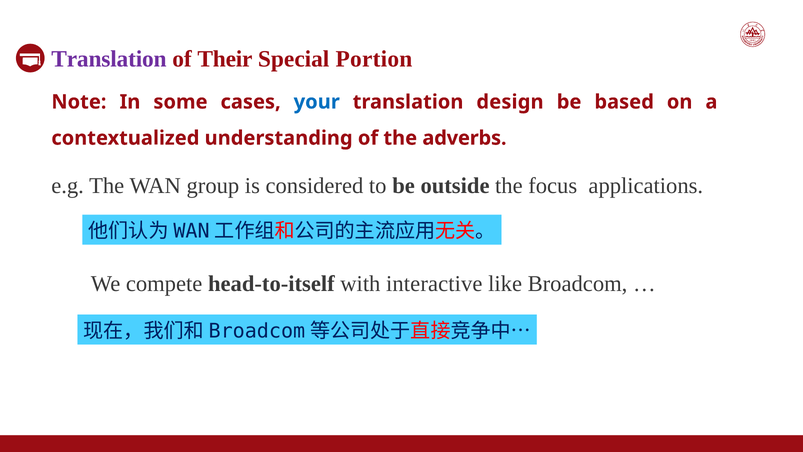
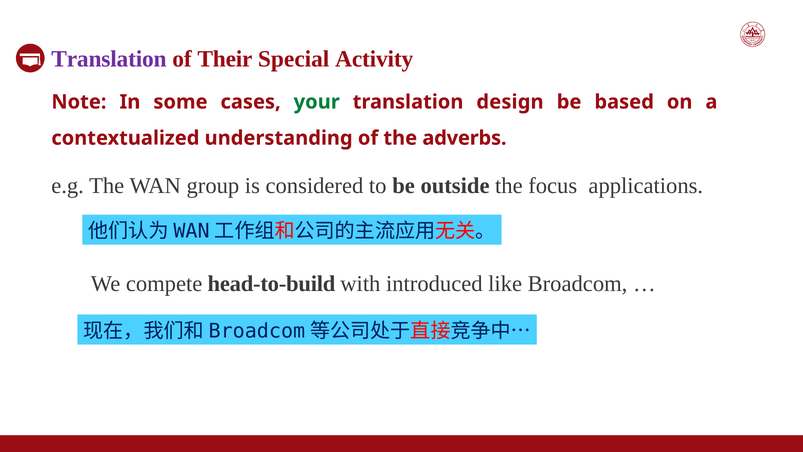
Portion: Portion -> Activity (374, 59)
your colour: blue -> green (317, 102)
head-to-itself: head-to-itself -> head-to-build (271, 284)
interactive: interactive -> introduced (434, 284)
